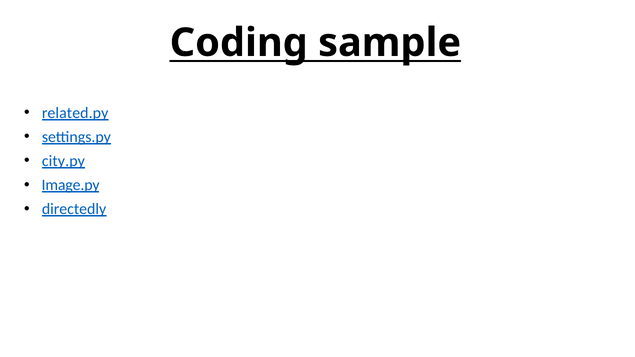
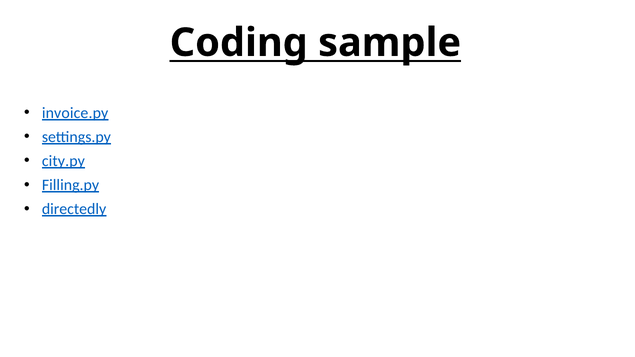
related.py: related.py -> invoice.py (75, 113)
Image.py: Image.py -> Filling.py (71, 185)
